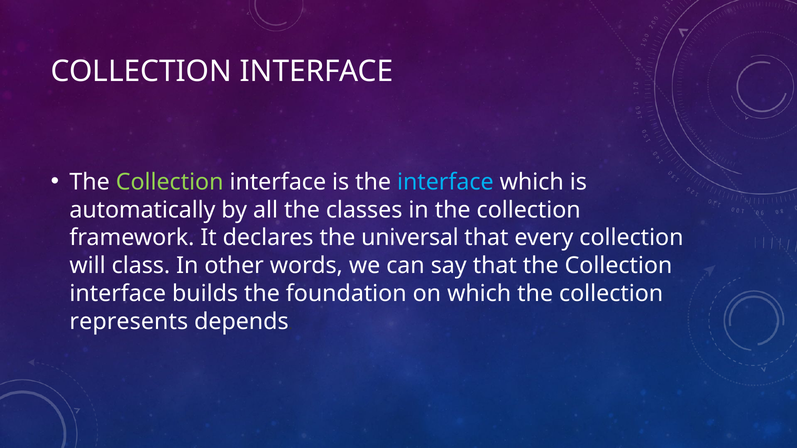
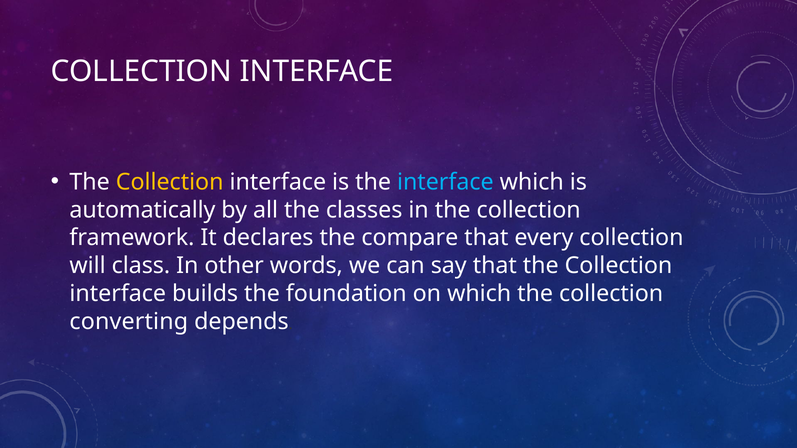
Collection colour: light green -> yellow (170, 182)
universal: universal -> compare (410, 238)
represents: represents -> converting (129, 322)
